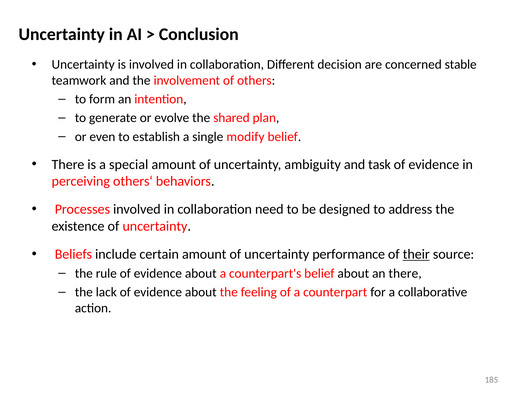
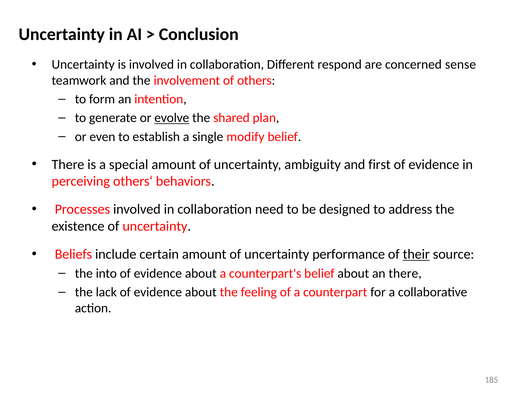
decision: decision -> respond (340, 65)
stable: stable -> sense (461, 65)
evolve underline: none -> present (172, 118)
task: task -> first (380, 164)
rule: rule -> into (106, 273)
